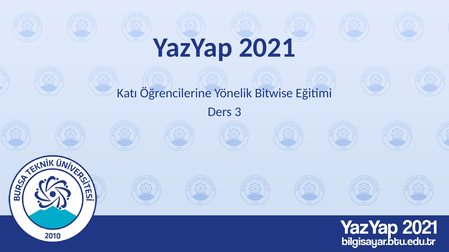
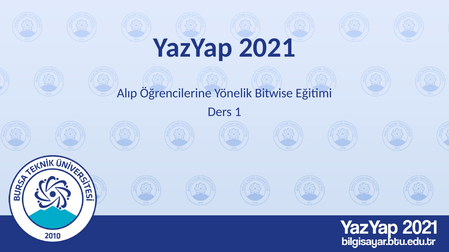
Katı: Katı -> Alıp (127, 93)
3: 3 -> 1 (238, 112)
